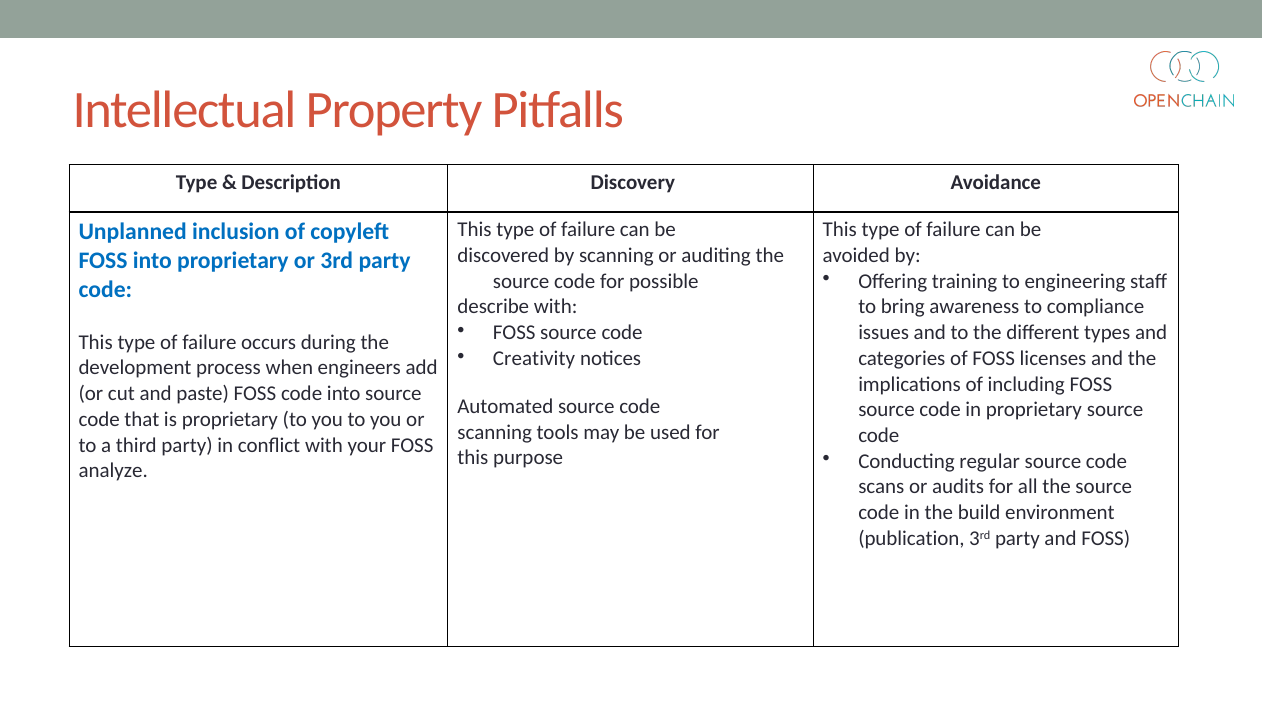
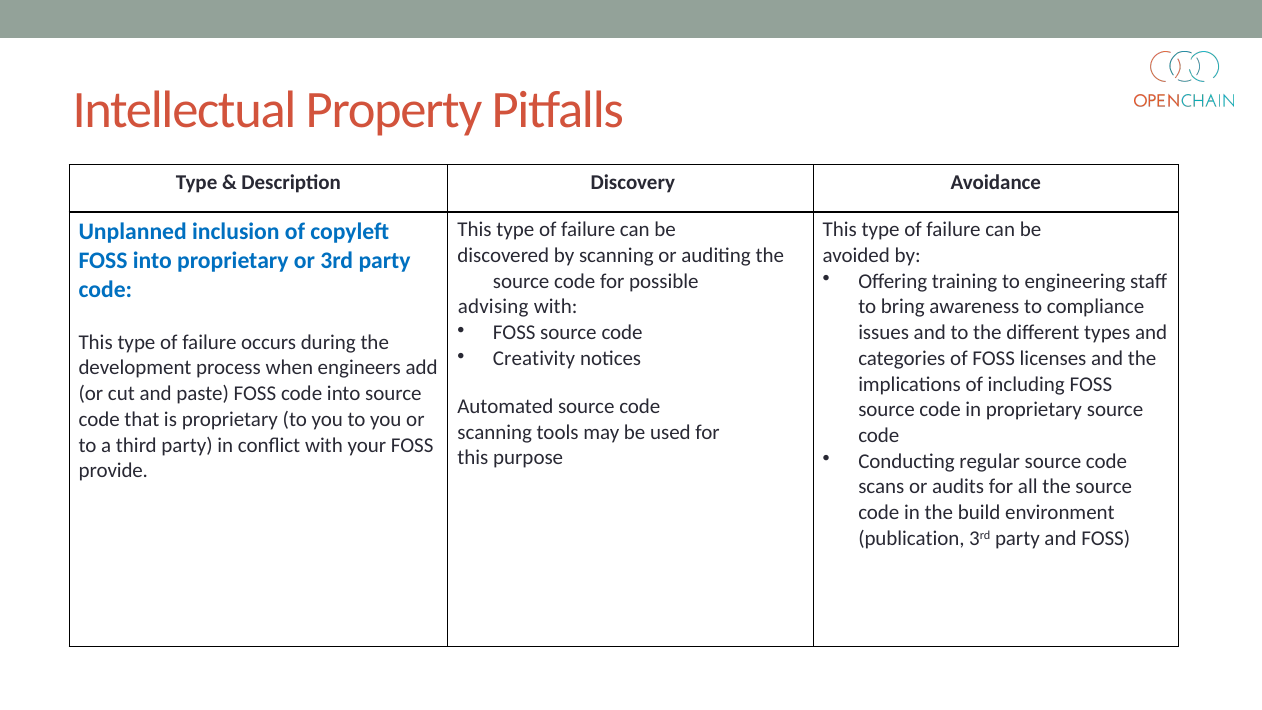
describe: describe -> advising (493, 307)
analyze: analyze -> provide (113, 471)
